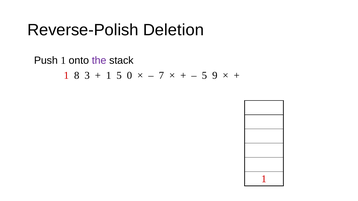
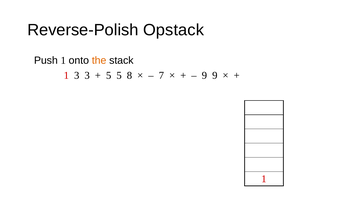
Deletion: Deletion -> Opstack (174, 30)
the colour: purple -> orange (99, 61)
1 8: 8 -> 3 (77, 76)
1: 1 -> 5 (109, 76)
0: 0 -> 8 (129, 76)
5: 5 -> 9 (204, 76)
